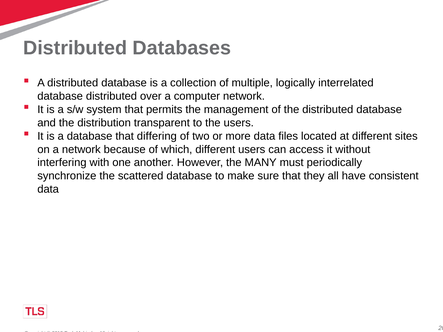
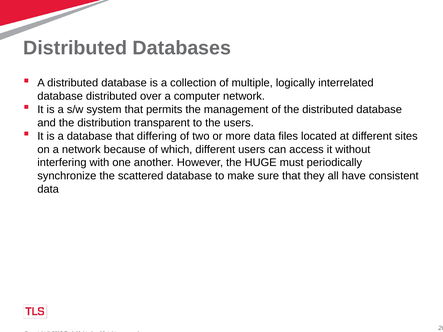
MANY: MANY -> HUGE (261, 163)
